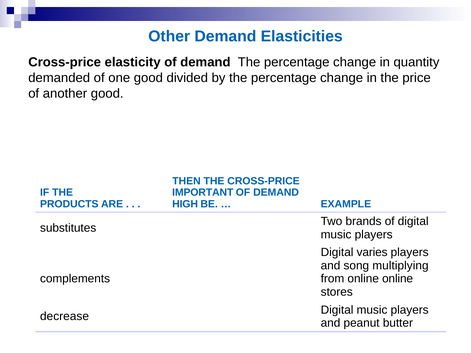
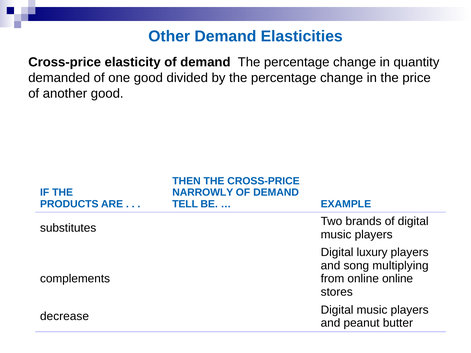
IMPORTANT: IMPORTANT -> NARROWLY (203, 193)
HIGH: HIGH -> TELL (185, 204)
varies: varies -> luxury (372, 253)
